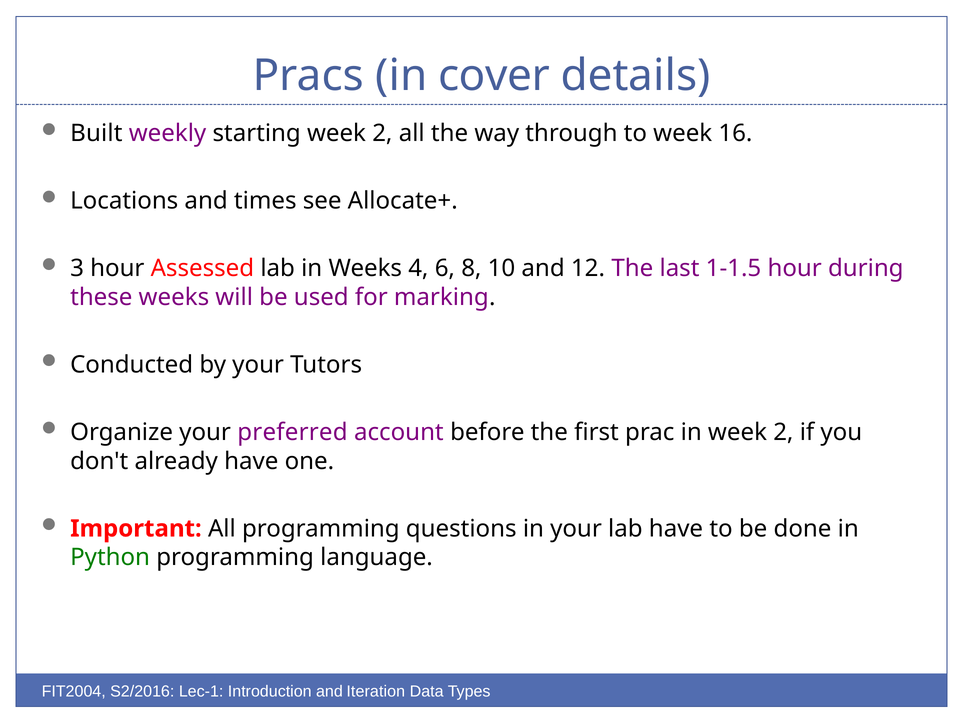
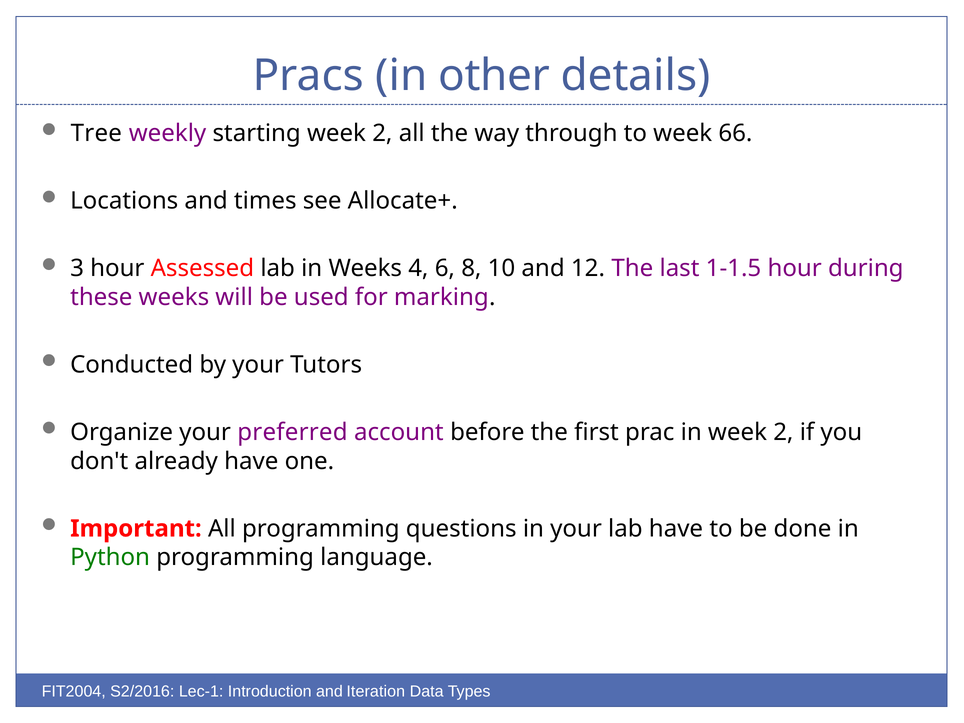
cover: cover -> other (494, 76)
Built: Built -> Tree (96, 133)
16: 16 -> 66 (735, 133)
